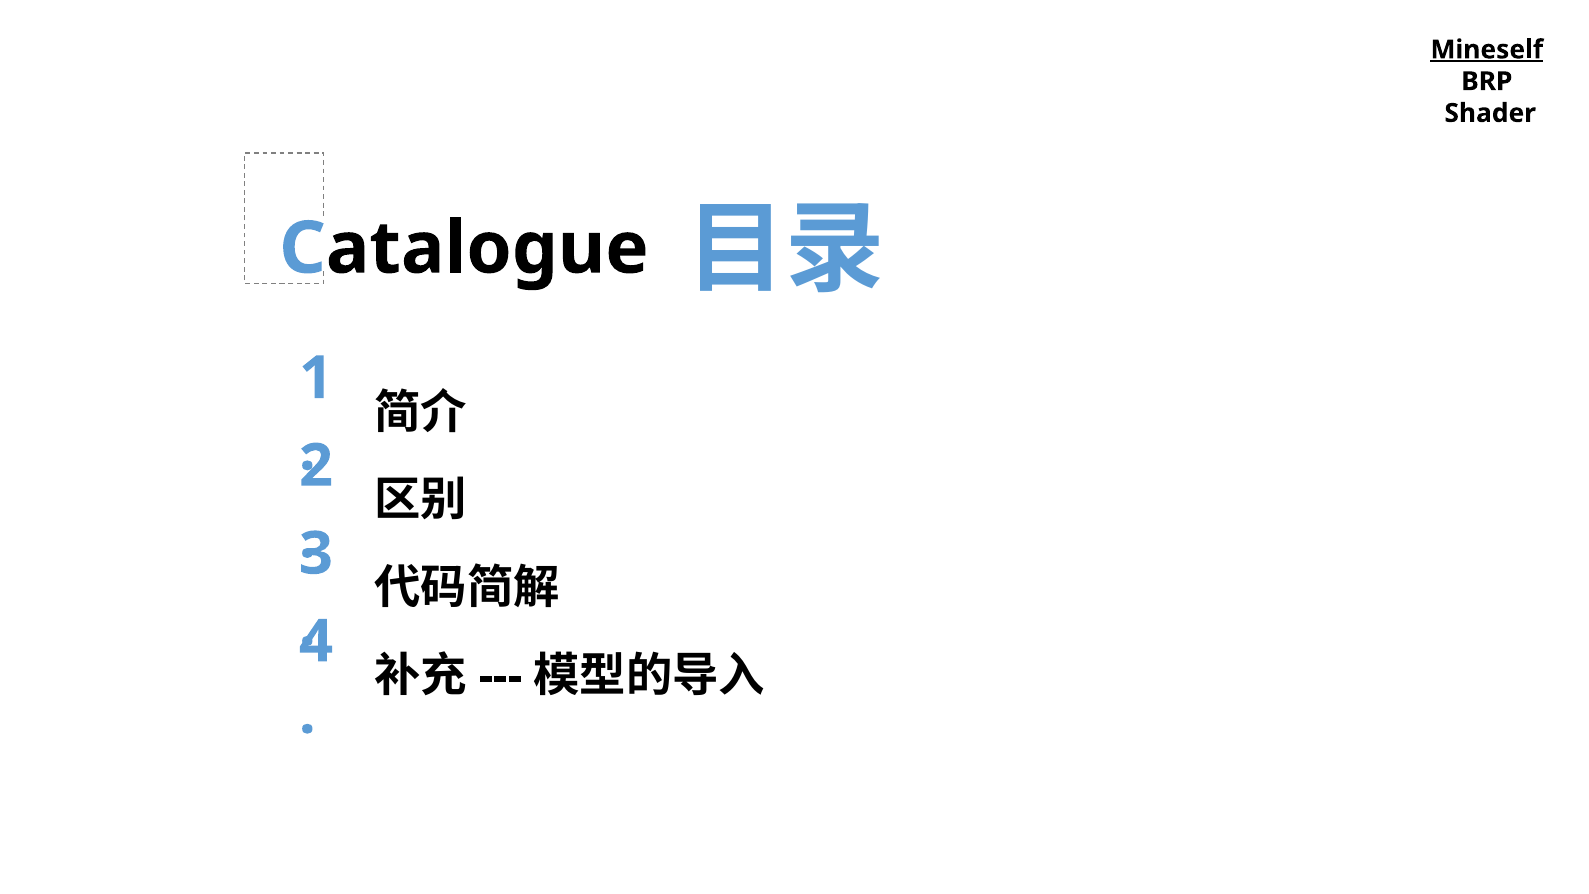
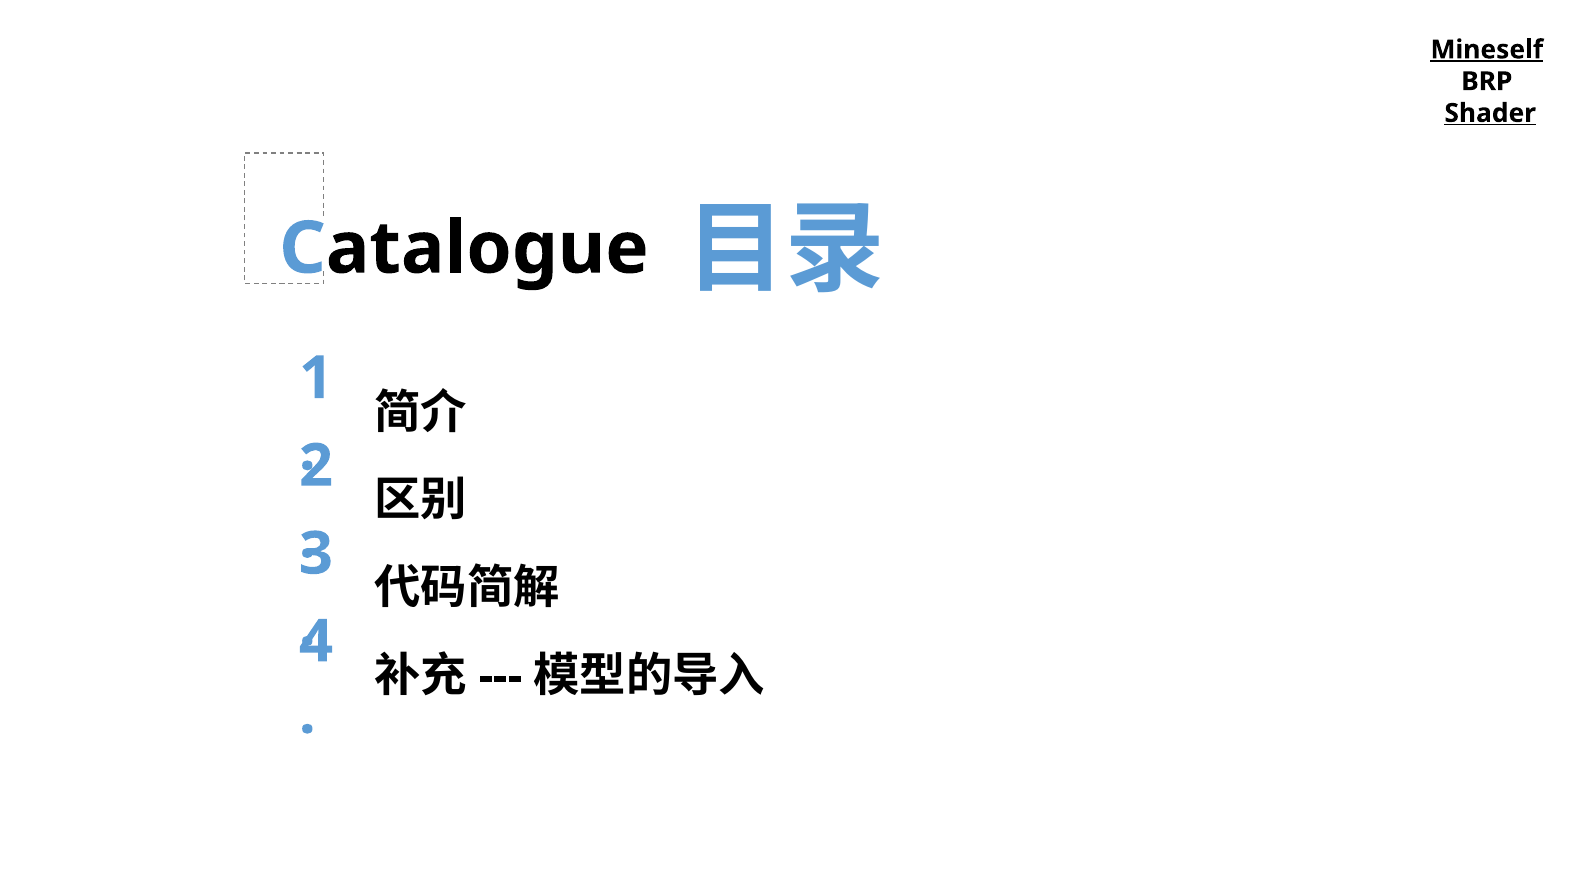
Shader underline: none -> present (1490, 113)
